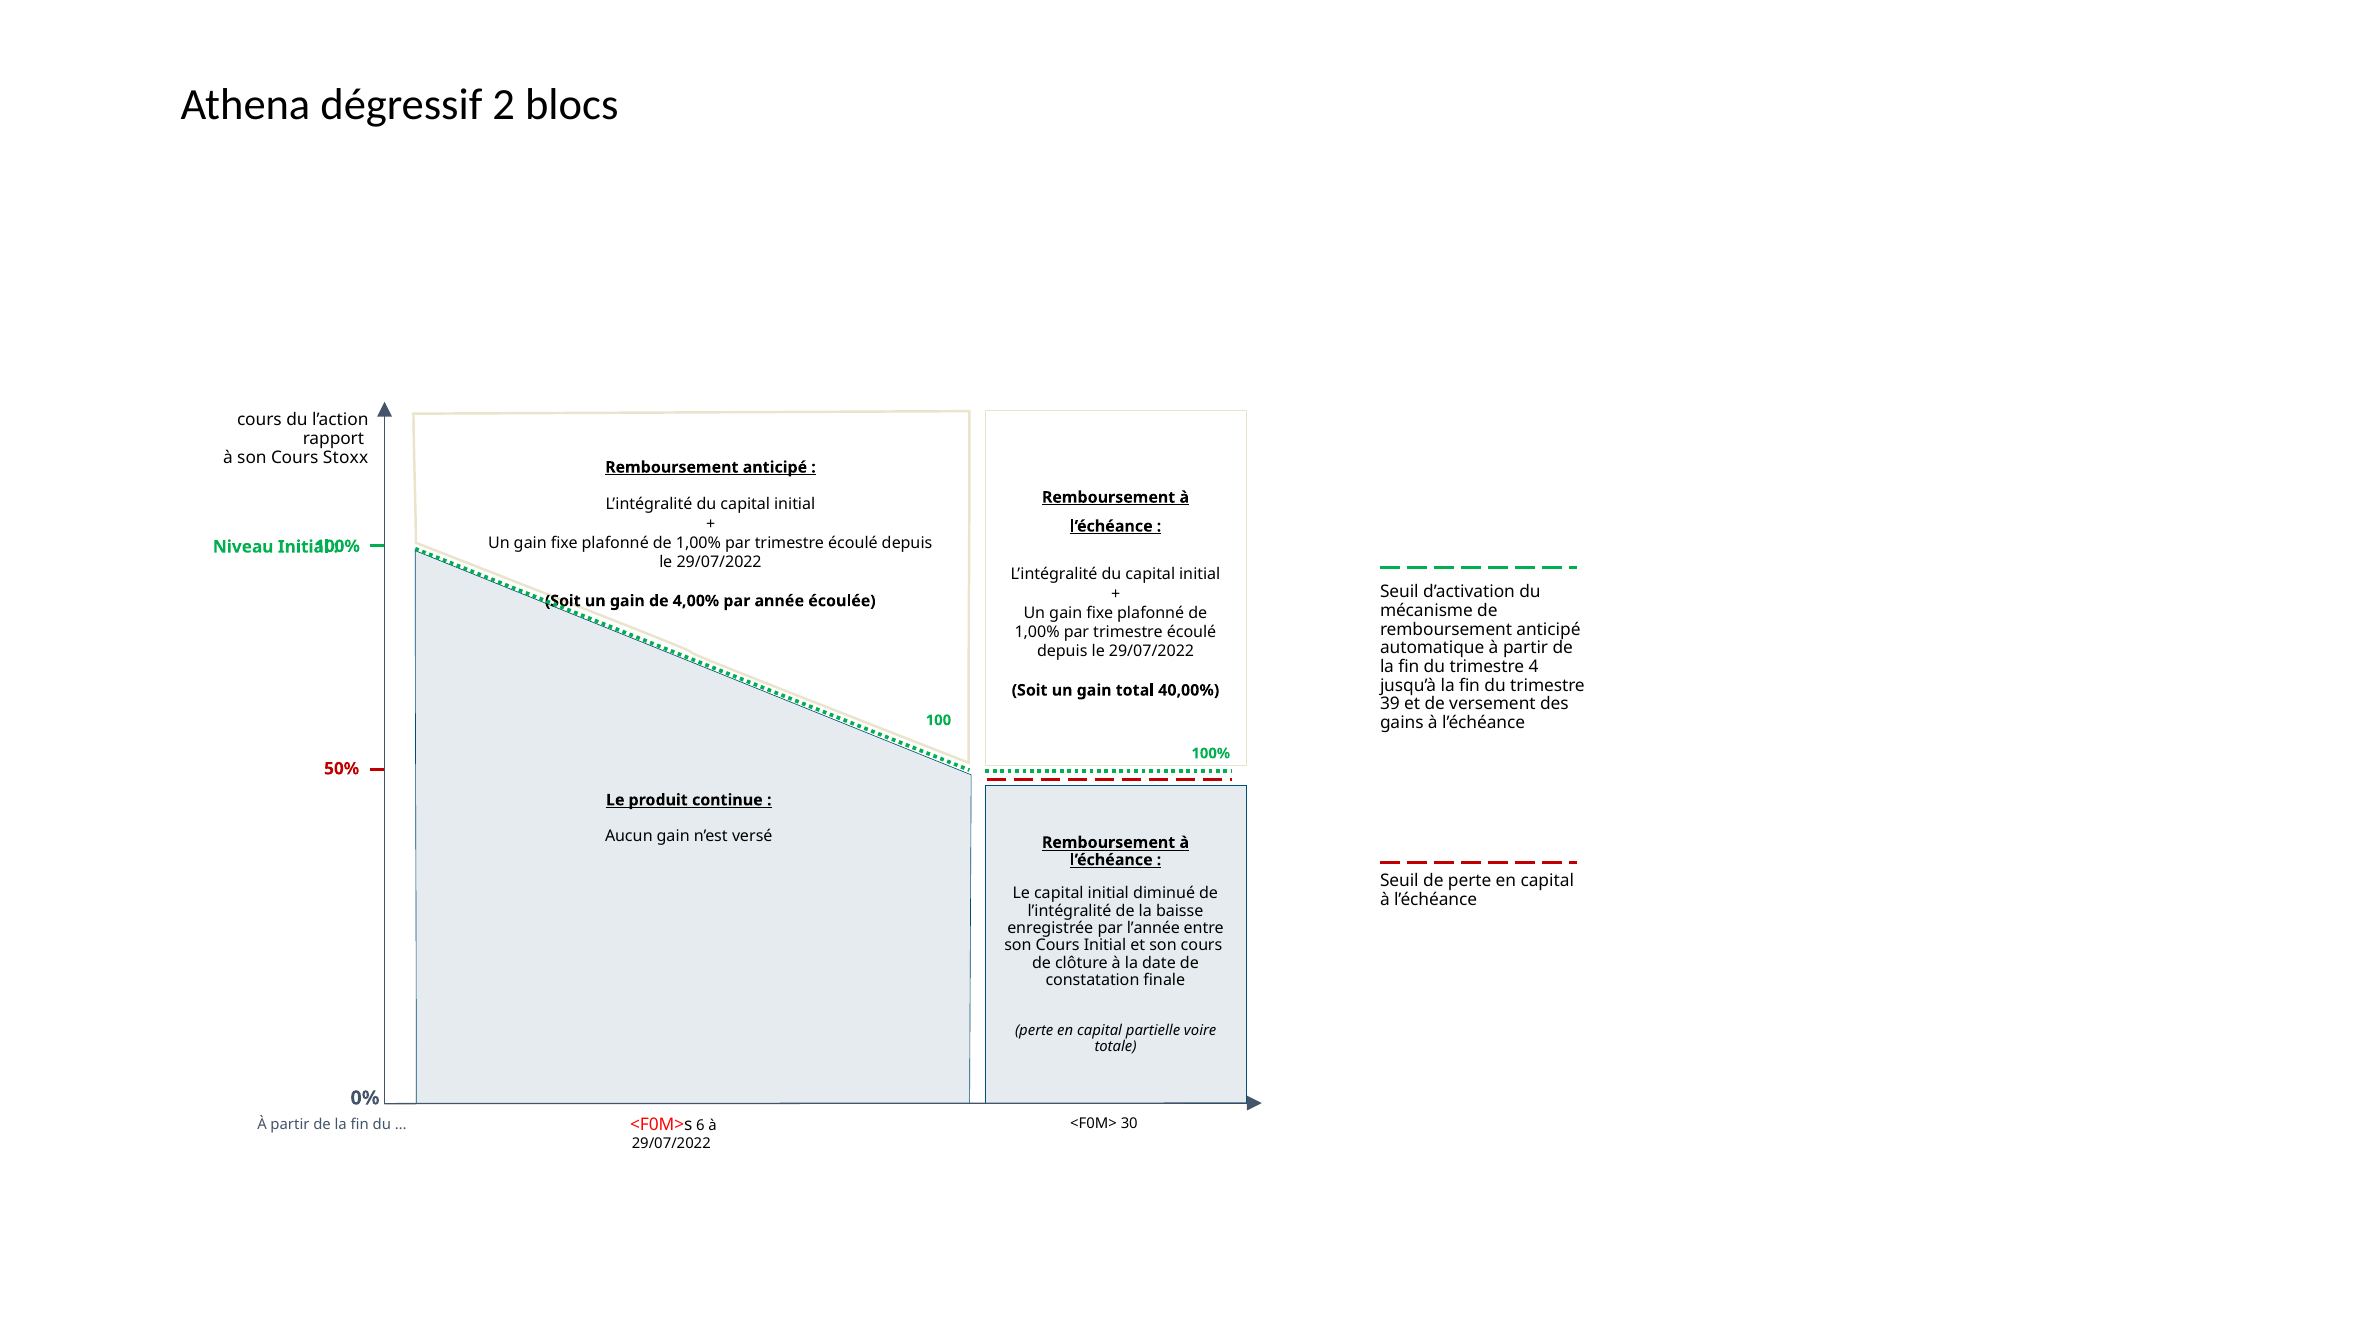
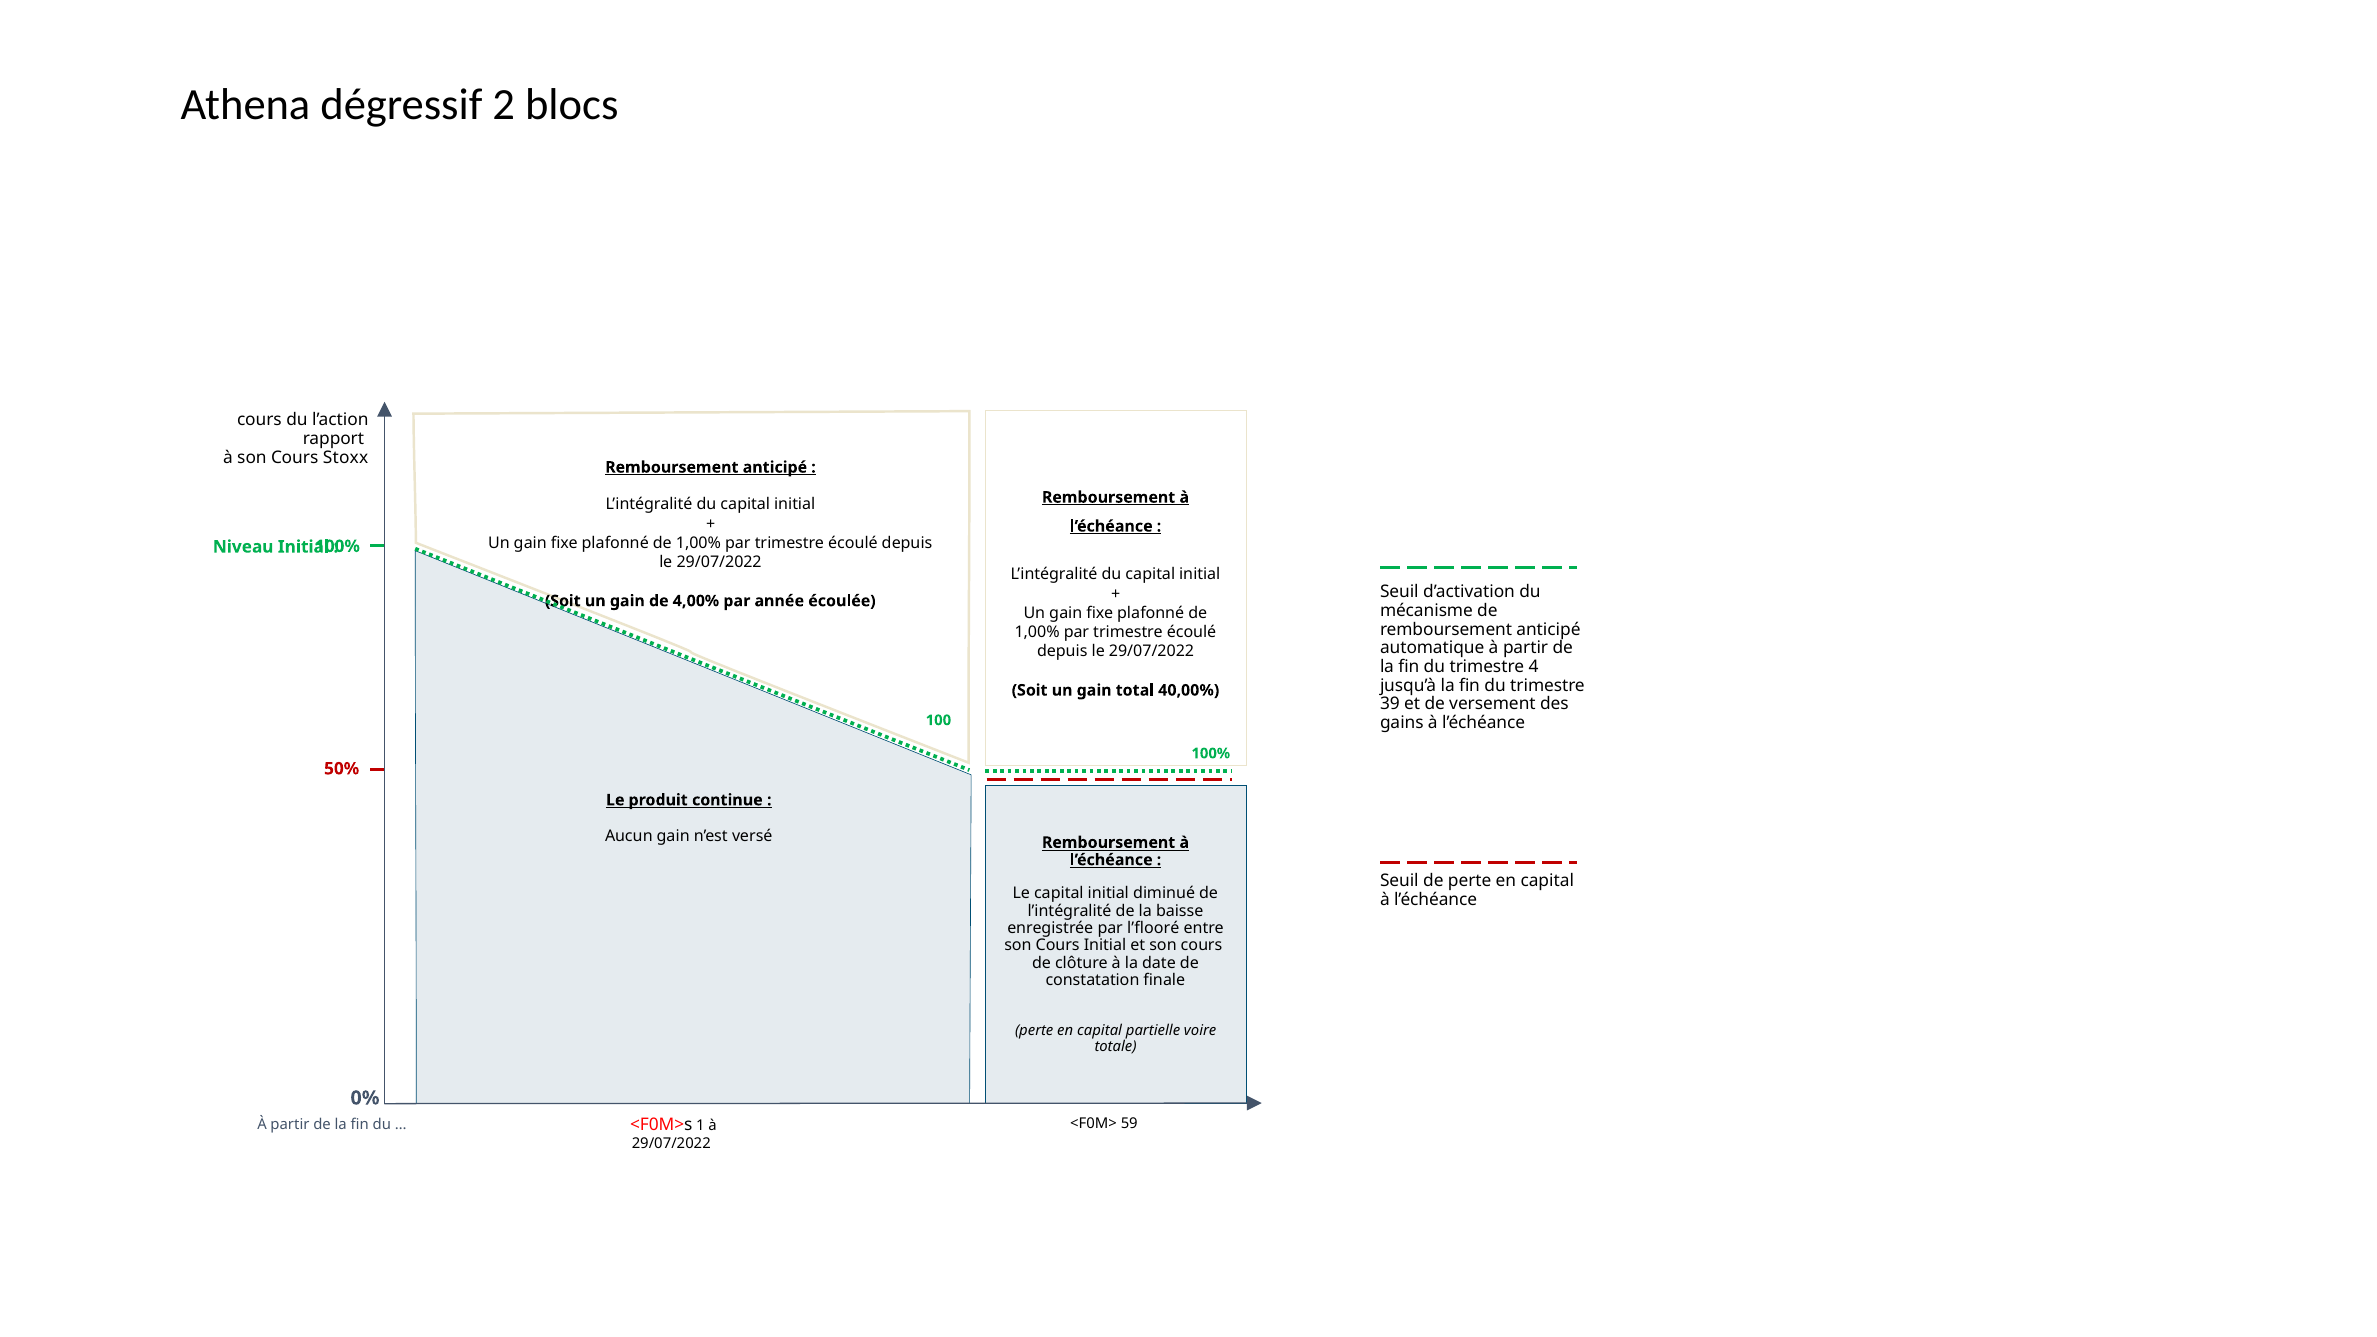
l’année: l’année -> l’flooré (1153, 928)
30: 30 -> 59 (1129, 1123)
6: 6 -> 1 (700, 1126)
